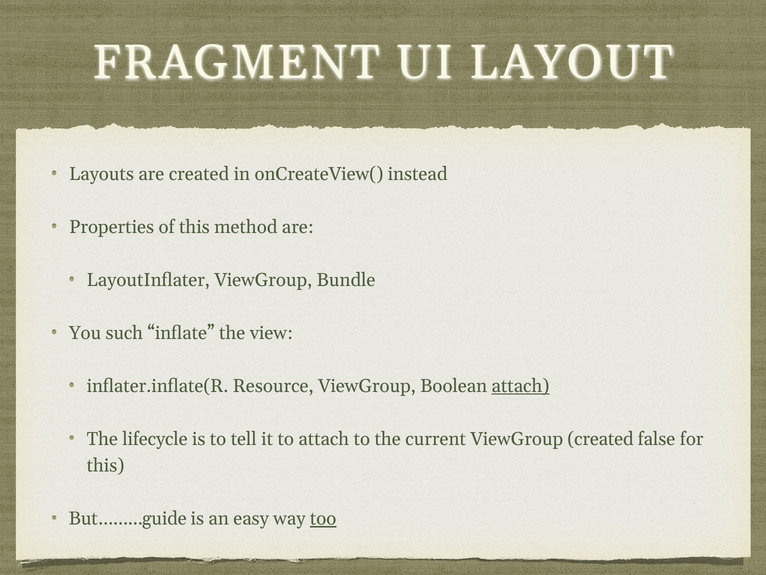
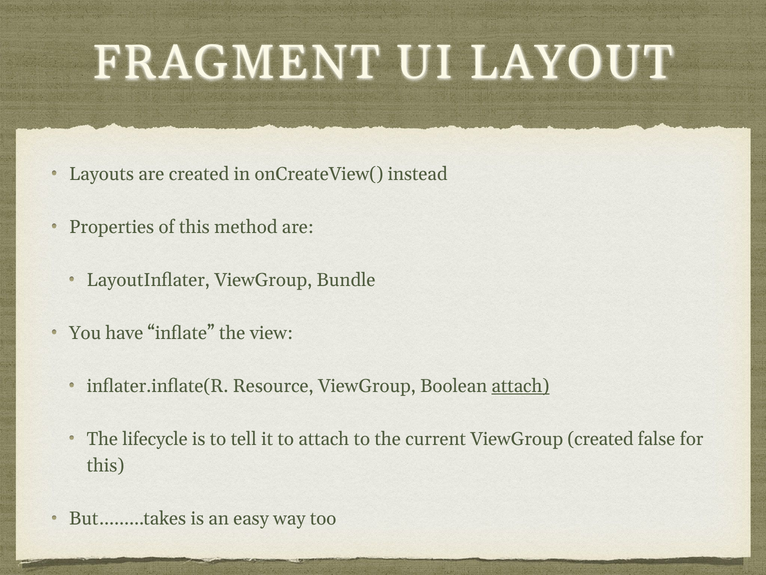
such: such -> have (124, 333)
But………guide: But………guide -> But………takes (128, 518)
too underline: present -> none (323, 518)
